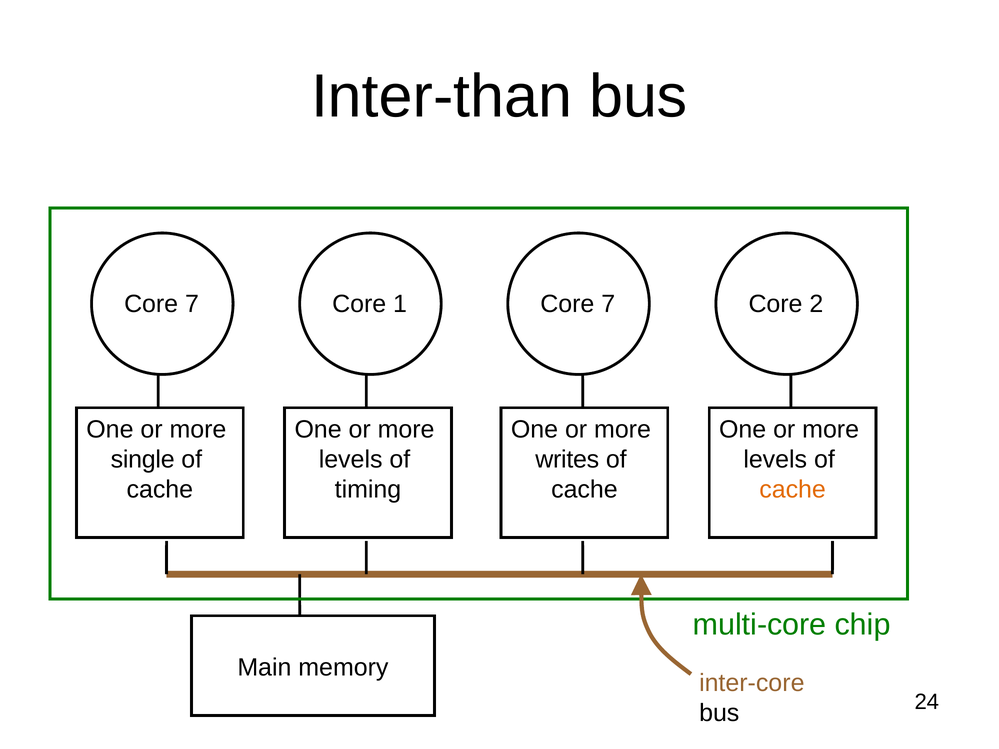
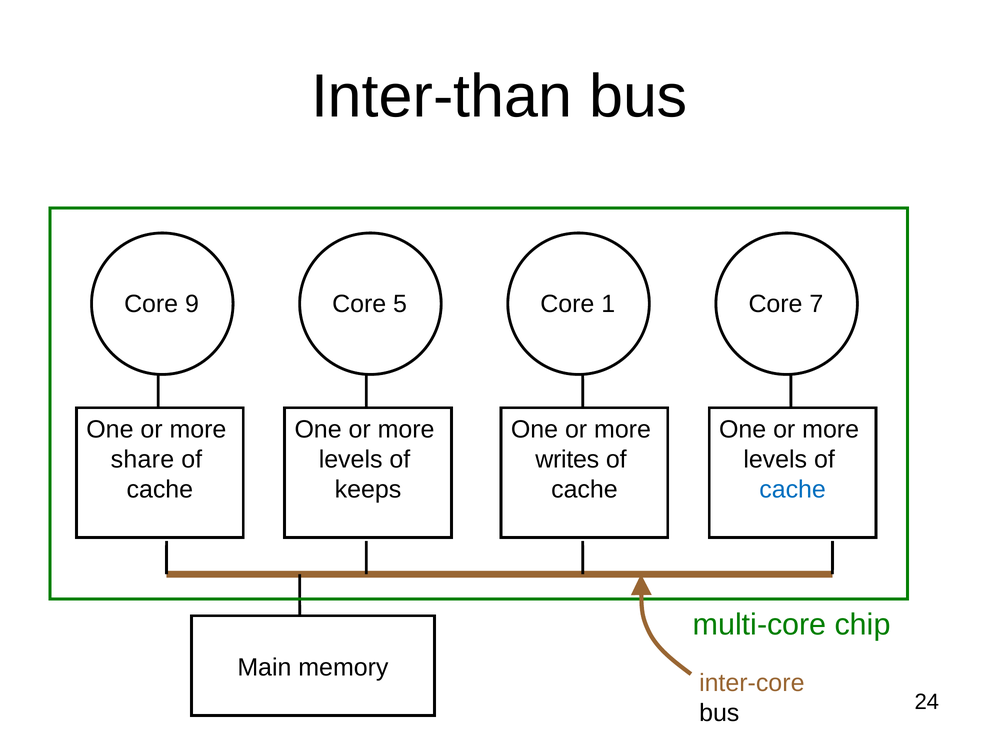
7: 7 -> 9 (192, 304)
1: 1 -> 5 (400, 304)
7: 7 -> 1 (608, 304)
2: 2 -> 7 (816, 304)
single: single -> share (142, 460)
timing: timing -> keeps (368, 489)
cache colour: orange -> blue (793, 489)
